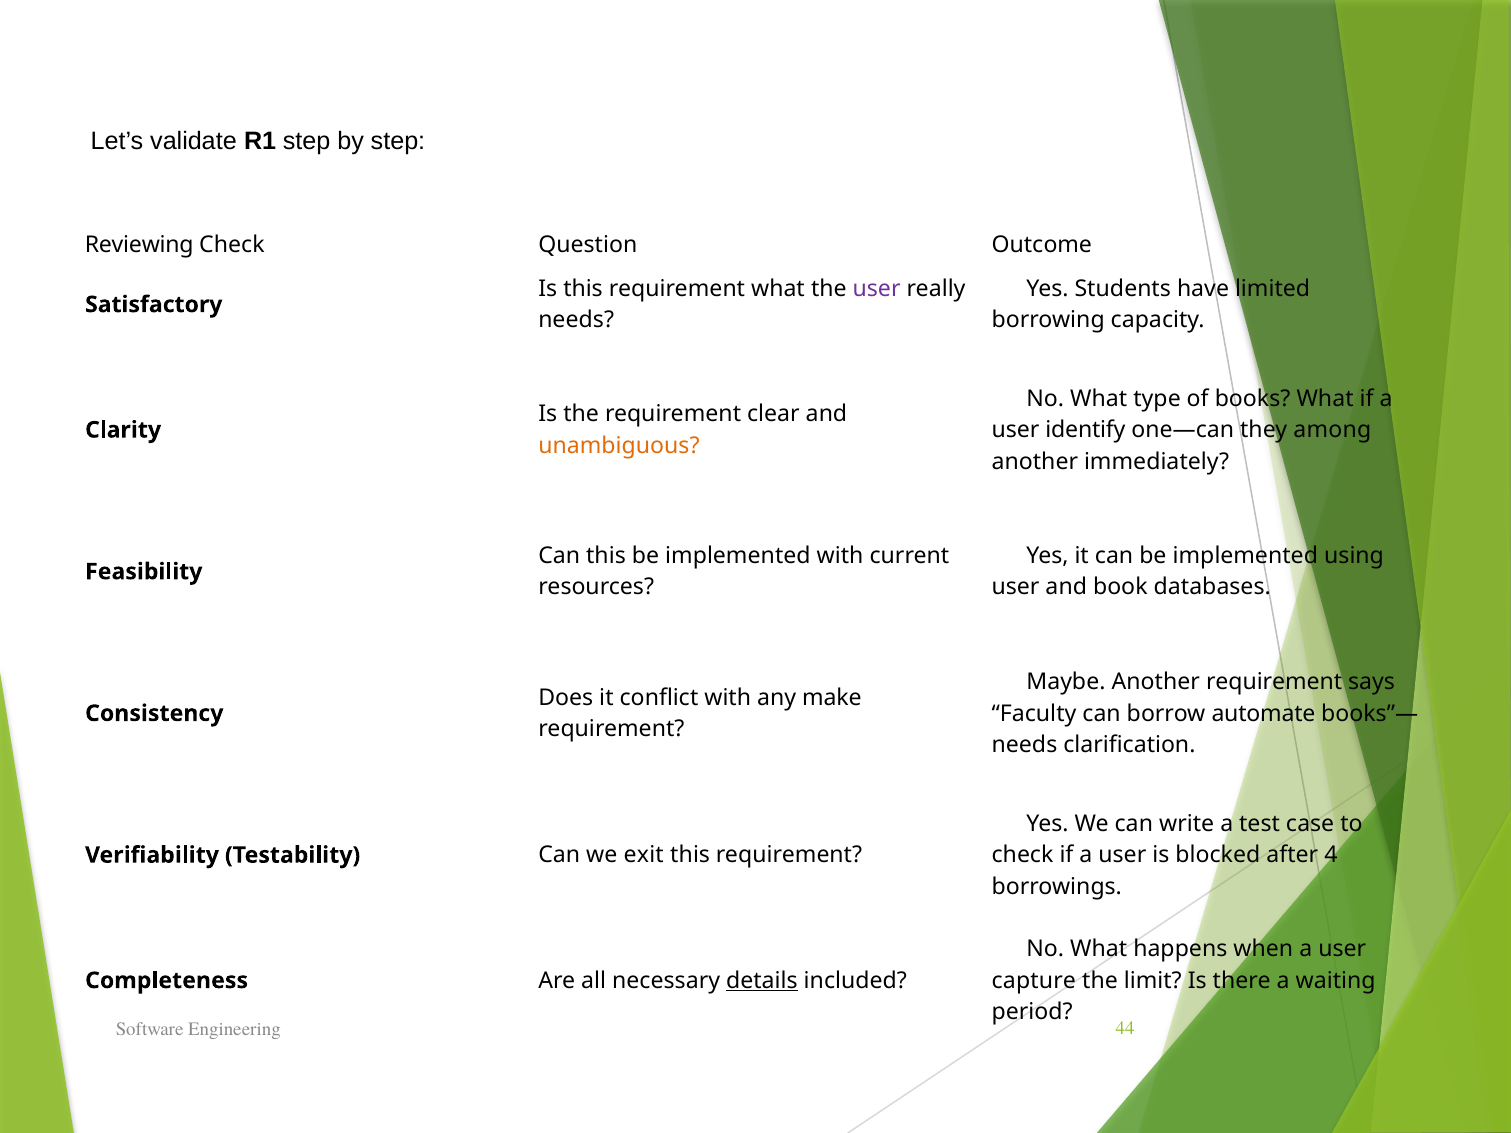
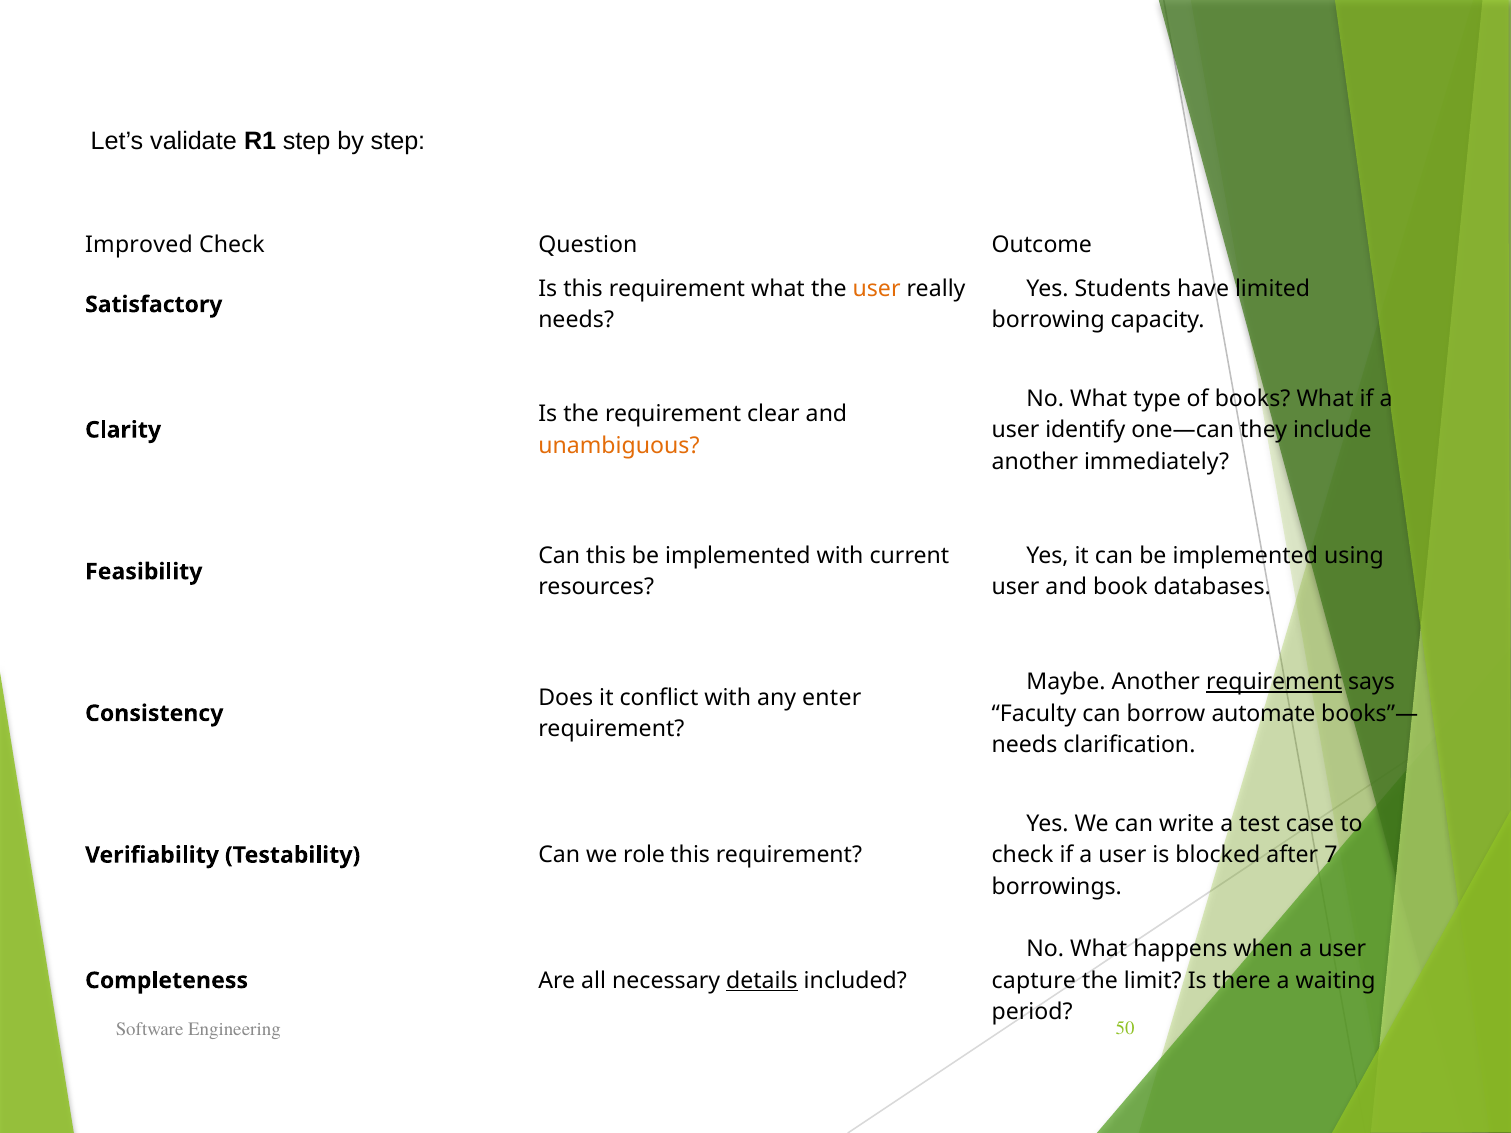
Reviewing: Reviewing -> Improved (139, 245)
user colour: purple -> orange (877, 289)
among: among -> include (1332, 430)
requirement underline: none -> present (1274, 682)
make: make -> enter (832, 698)
4: 4 -> 7 (1331, 855)
exit: exit -> role (644, 855)
44: 44 -> 50 (1125, 1029)
